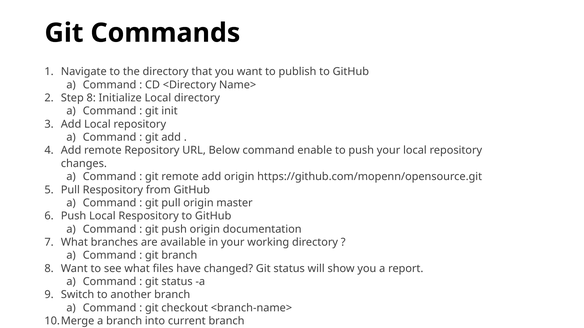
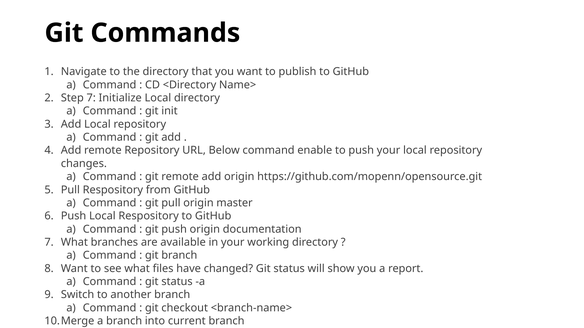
Step 8: 8 -> 7 (91, 98)
